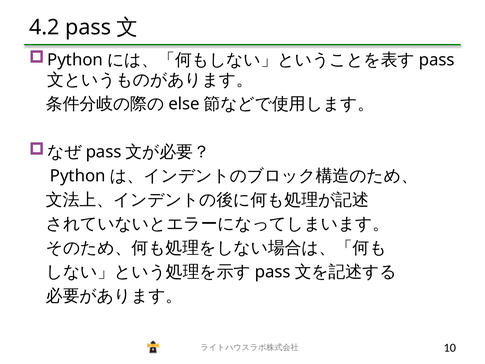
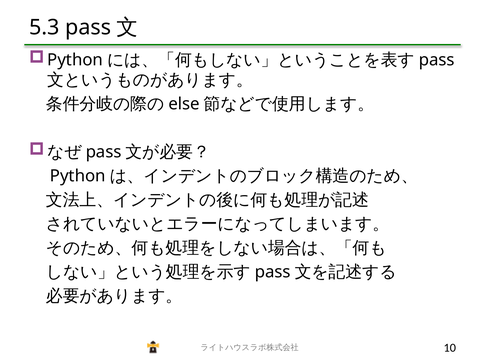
4.2: 4.2 -> 5.3 (44, 27)
